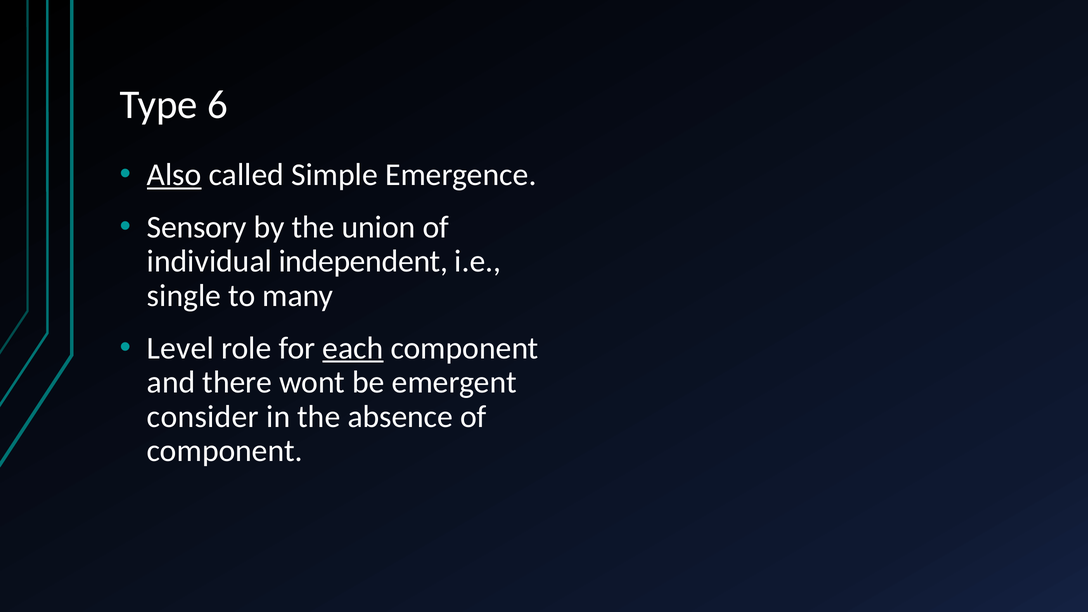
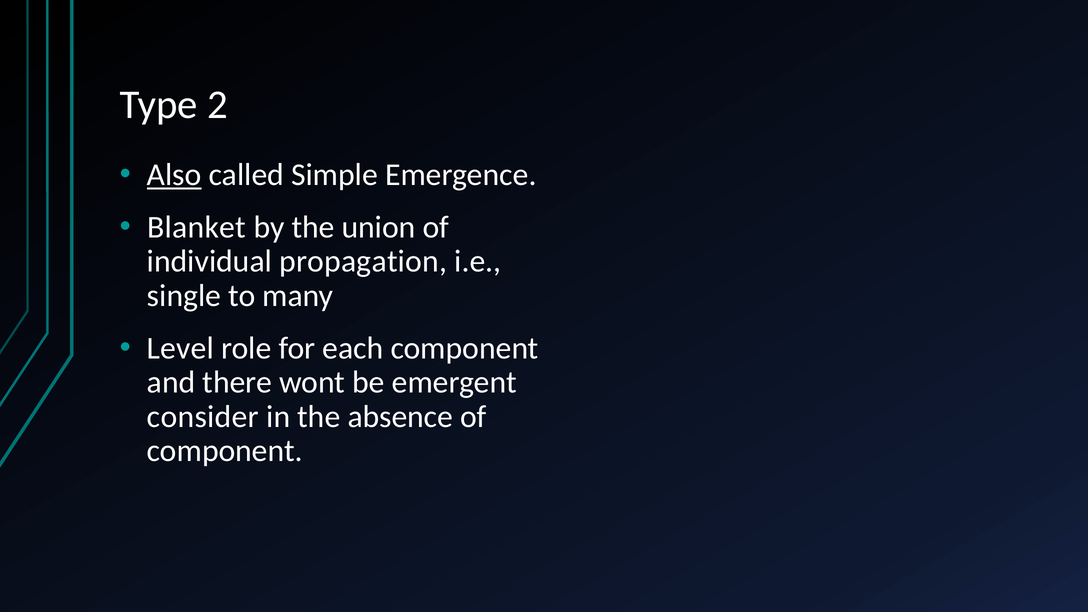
6: 6 -> 2 (217, 105)
Sensory: Sensory -> Blanket (197, 227)
independent: independent -> propagation (363, 261)
each underline: present -> none (353, 348)
